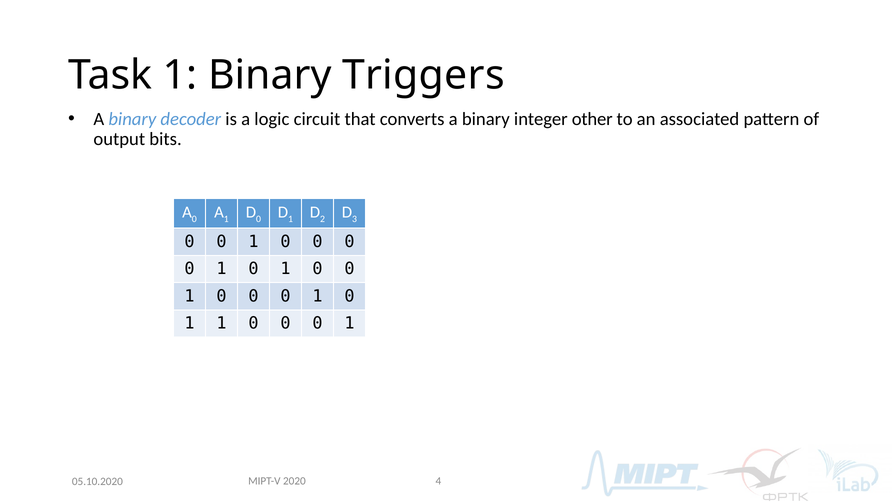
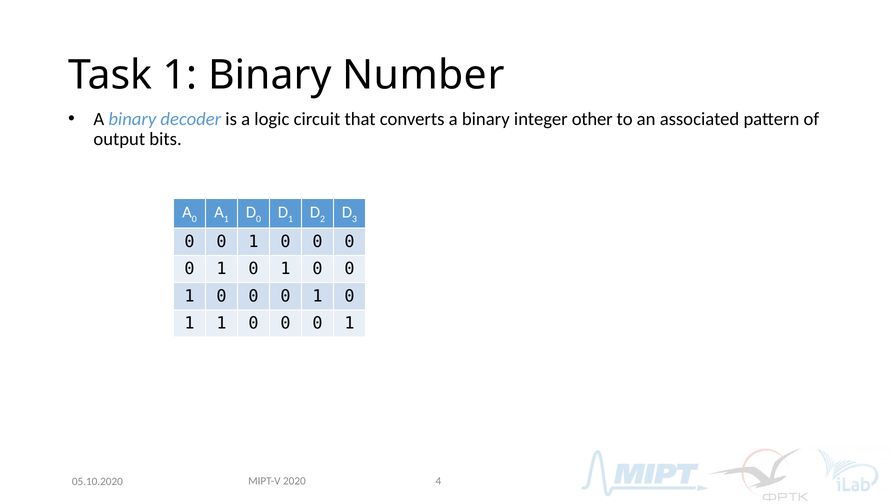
Triggers: Triggers -> Number (423, 75)
